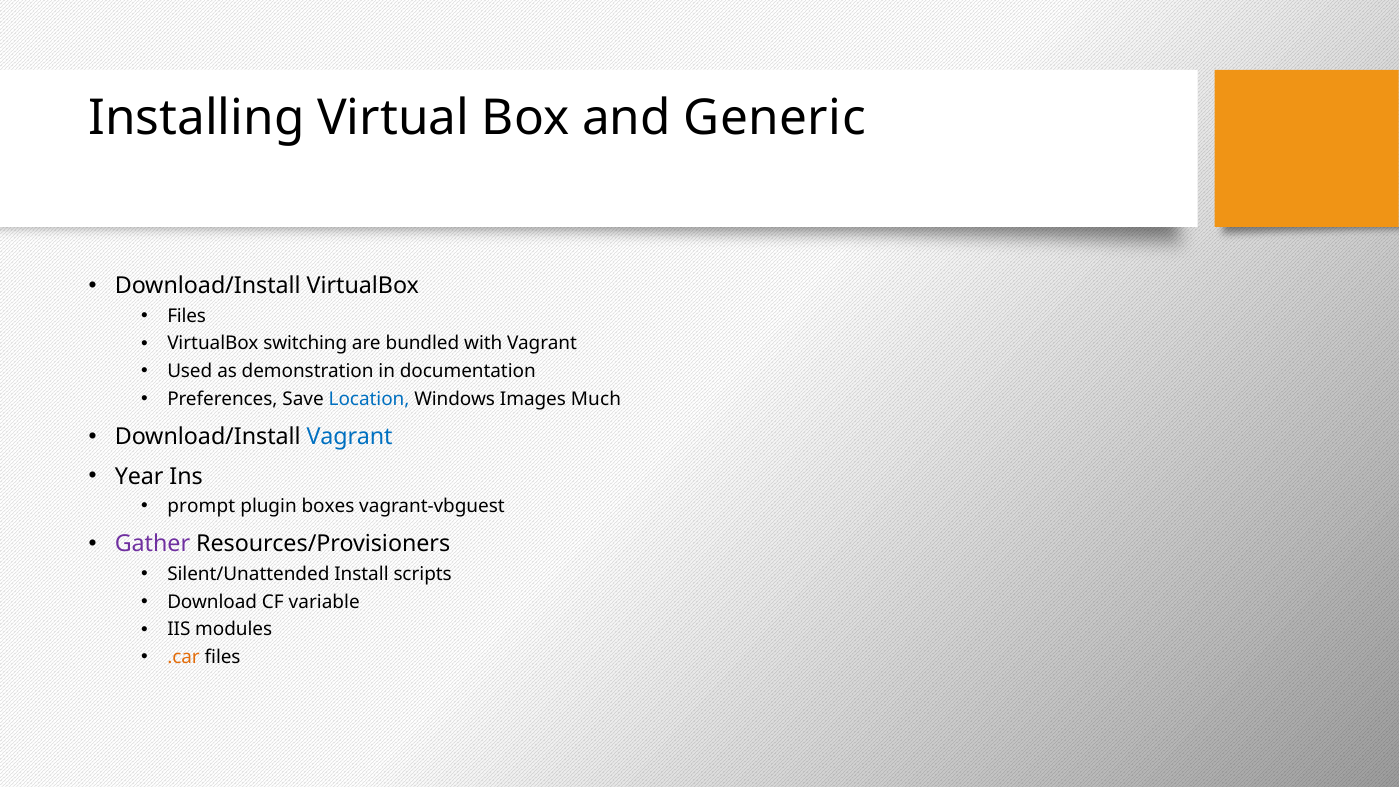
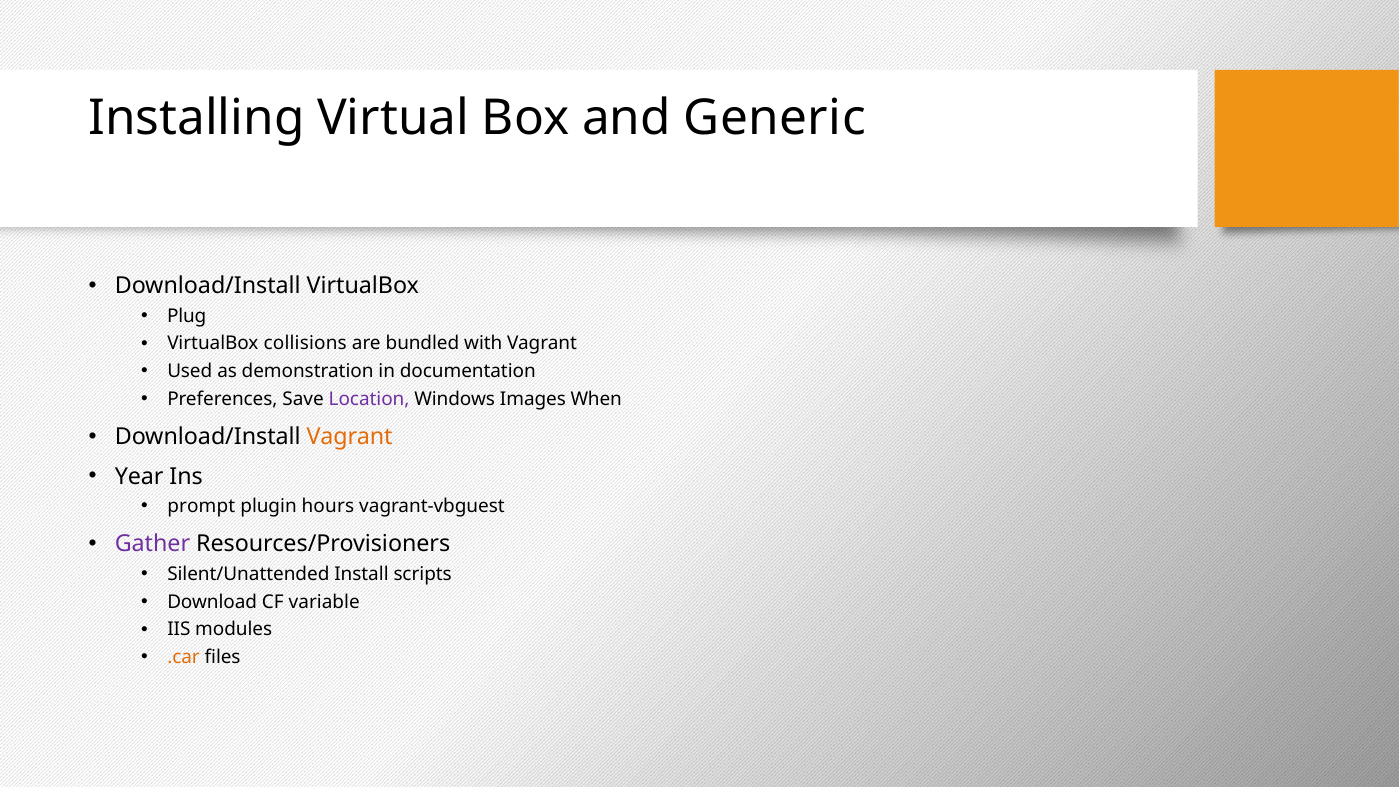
Files: Files -> Plug (187, 316)
switching: switching -> collisions (305, 344)
Location colour: blue -> purple (369, 399)
Much: Much -> When (596, 399)
Vagrant colour: blue -> orange (350, 437)
boxes: boxes -> hours (328, 506)
